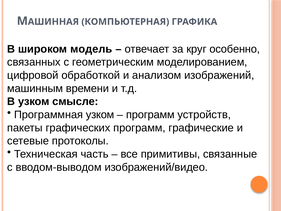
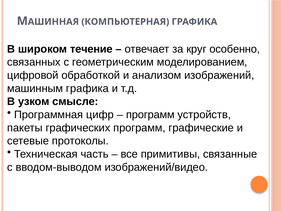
модель: модель -> течение (91, 49)
машинным времени: времени -> графика (87, 88)
Программная узком: узком -> цифр (100, 115)
